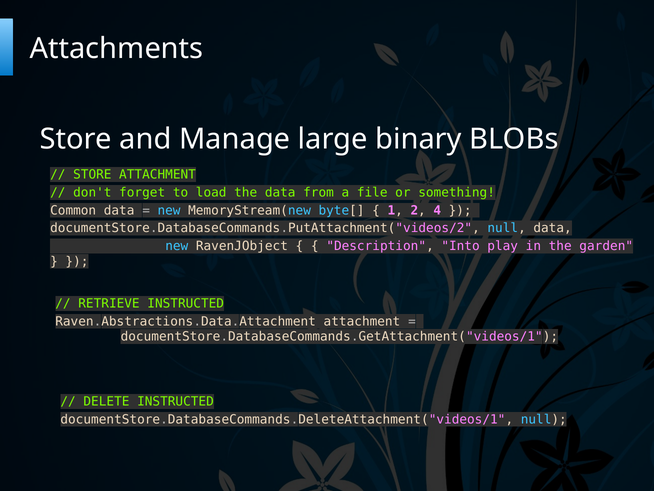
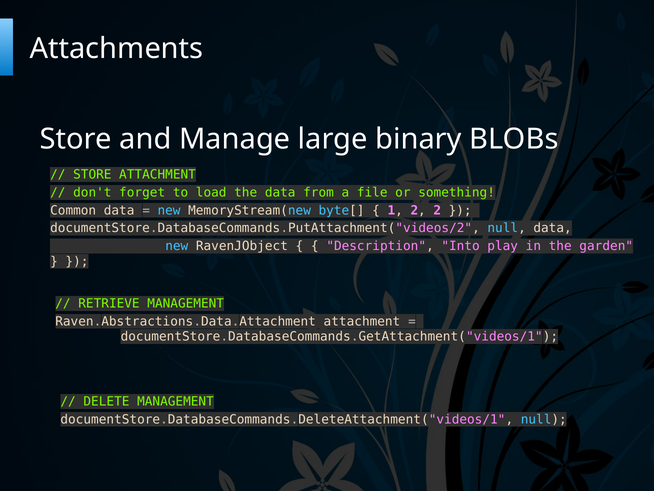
2 4: 4 -> 2 (437, 210)
RETRIEVE INSTRUCTED: INSTRUCTED -> MANAGEMENT (186, 303)
DELETE INSTRUCTED: INSTRUCTED -> MANAGEMENT (175, 401)
